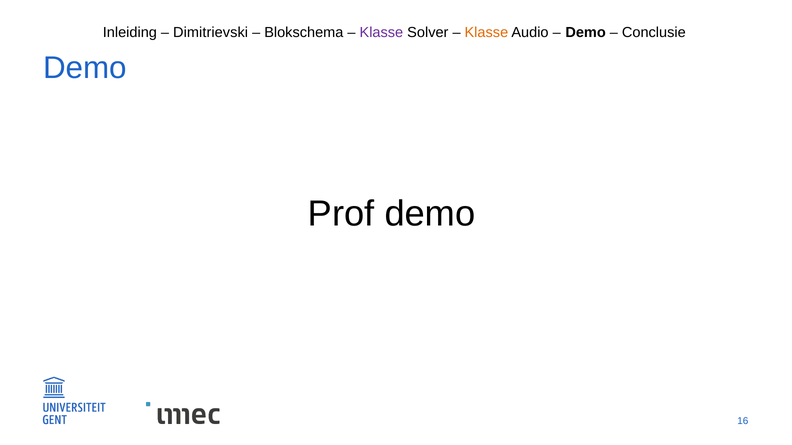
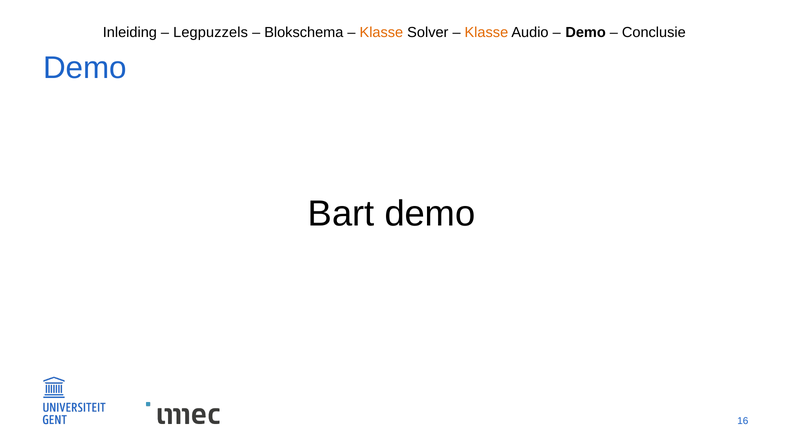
Dimitrievski: Dimitrievski -> Legpuzzels (211, 32)
Klasse colour: purple -> orange (381, 32)
Prof: Prof -> Bart (341, 214)
